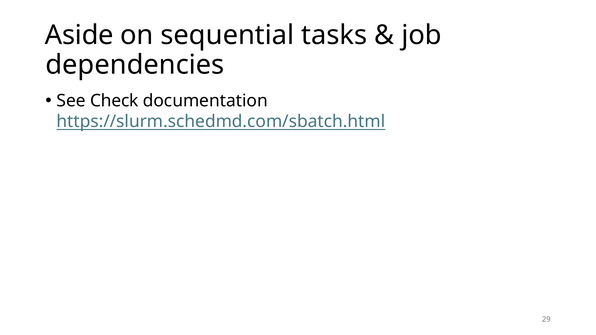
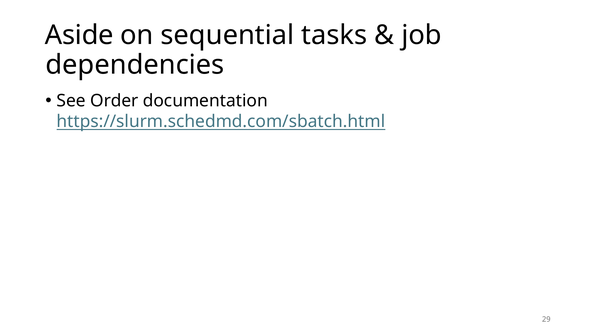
Check: Check -> Order (114, 101)
